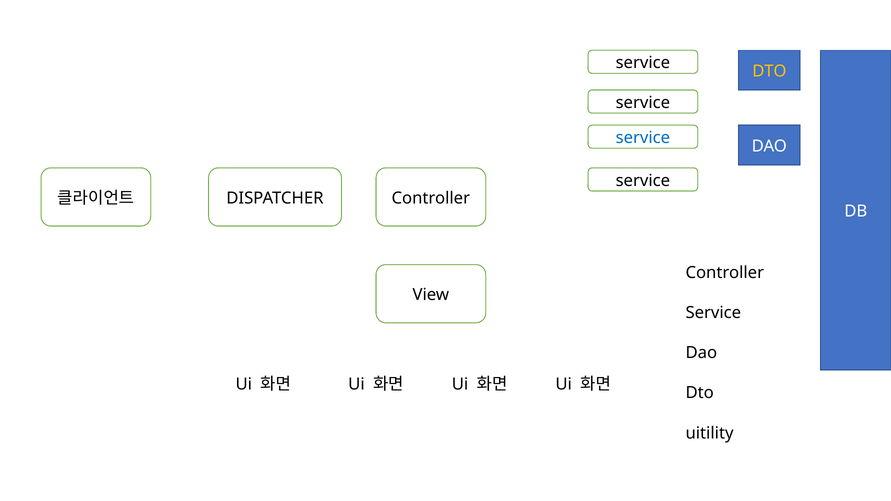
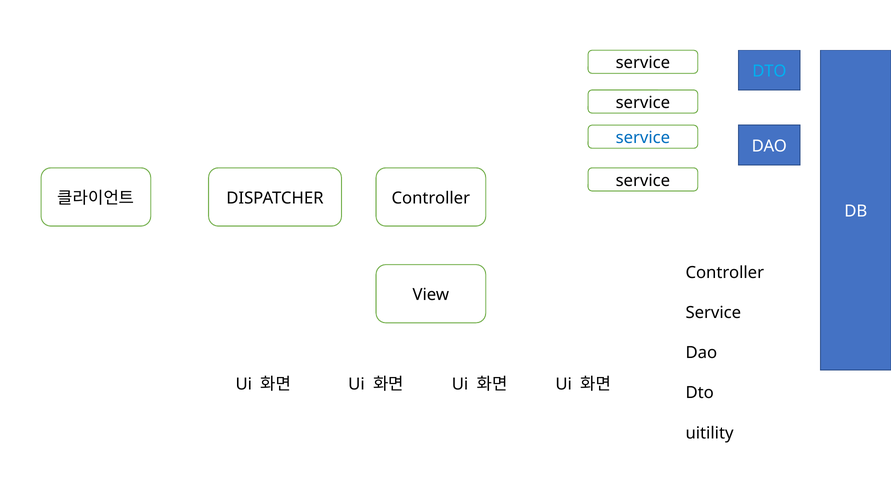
DTO colour: yellow -> light blue (769, 71)
